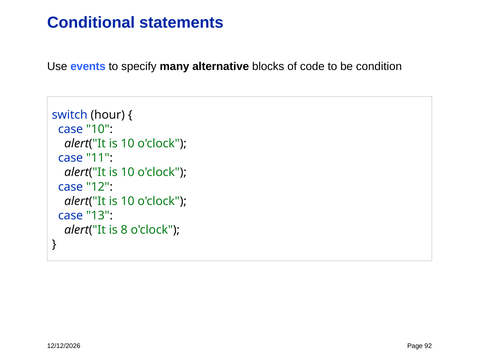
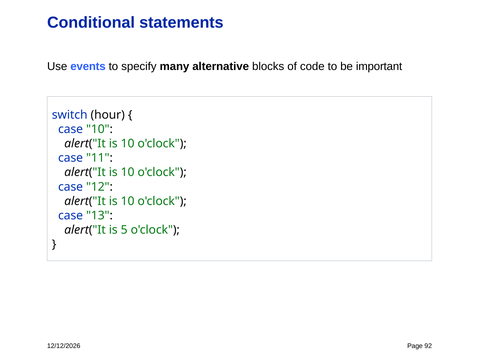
condition: condition -> important (379, 67)
8: 8 -> 5 (124, 230)
